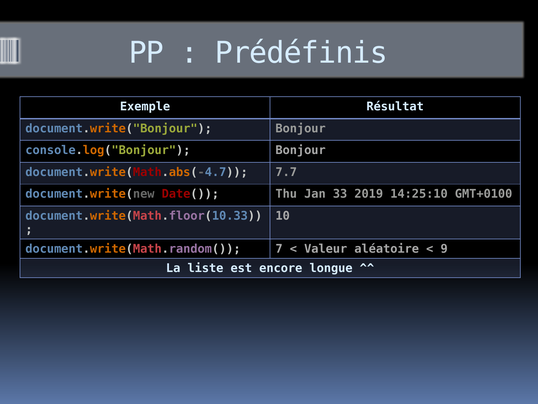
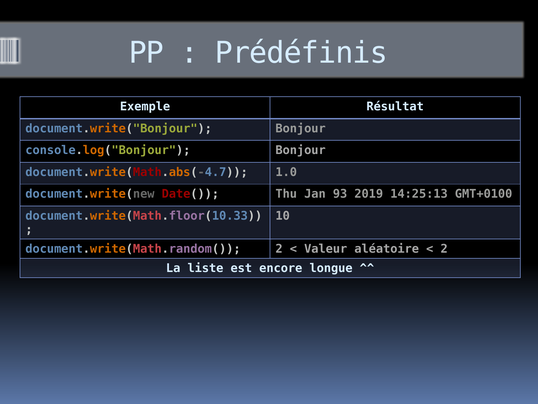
7.7: 7.7 -> 1.0 (286, 172)
33: 33 -> 93 (340, 194)
14:25:10: 14:25:10 -> 14:25:13 (419, 194)
document.write(Math.random( 7: 7 -> 2 (279, 249)
9: 9 -> 2 (444, 249)
